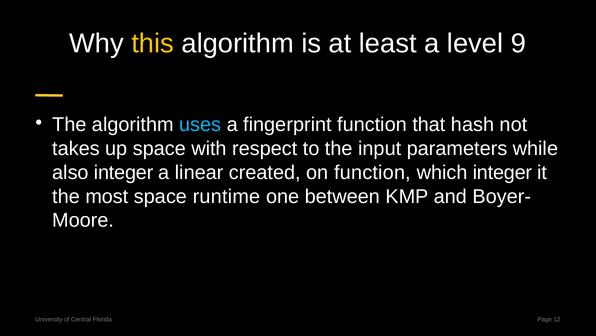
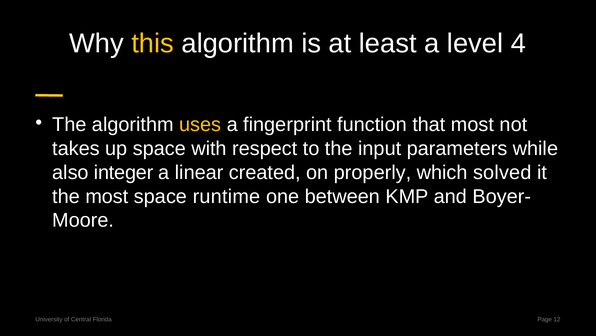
9: 9 -> 4 (518, 43)
uses colour: light blue -> yellow (200, 124)
that hash: hash -> most (473, 124)
on function: function -> properly (373, 172)
which integer: integer -> solved (502, 172)
